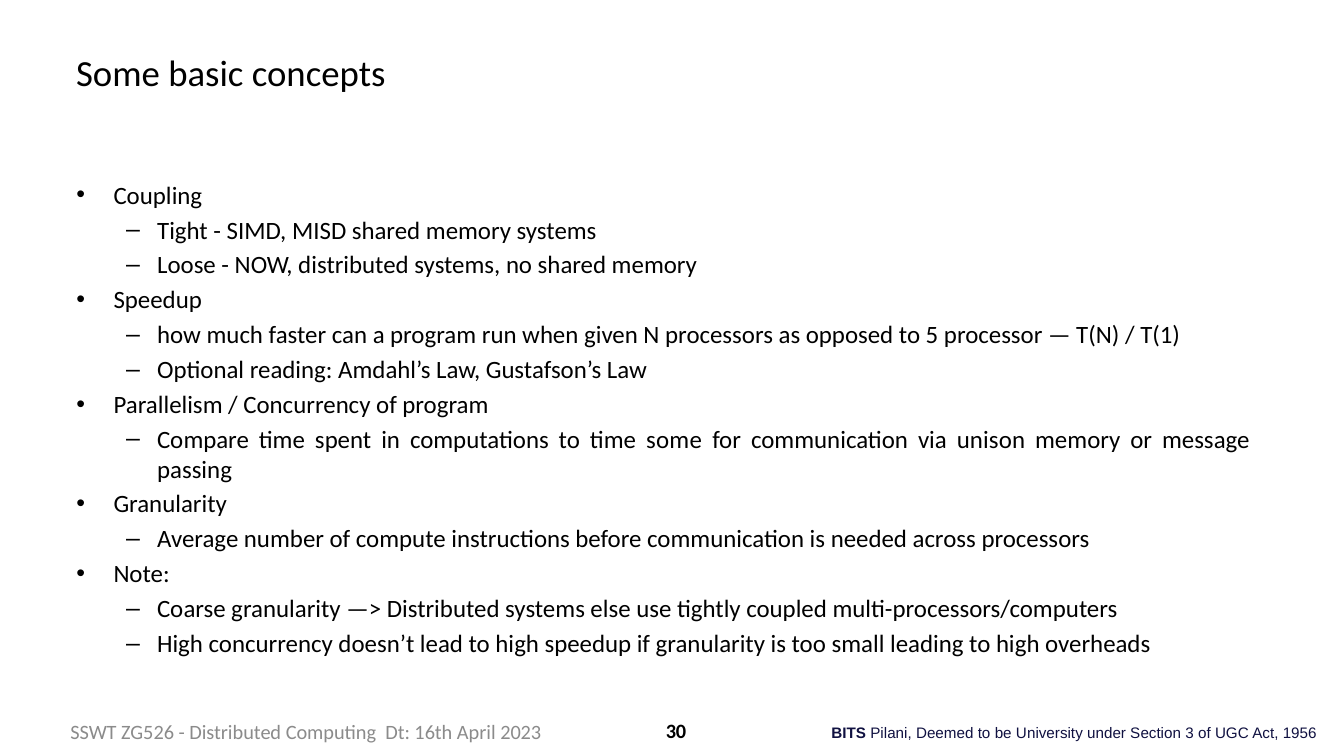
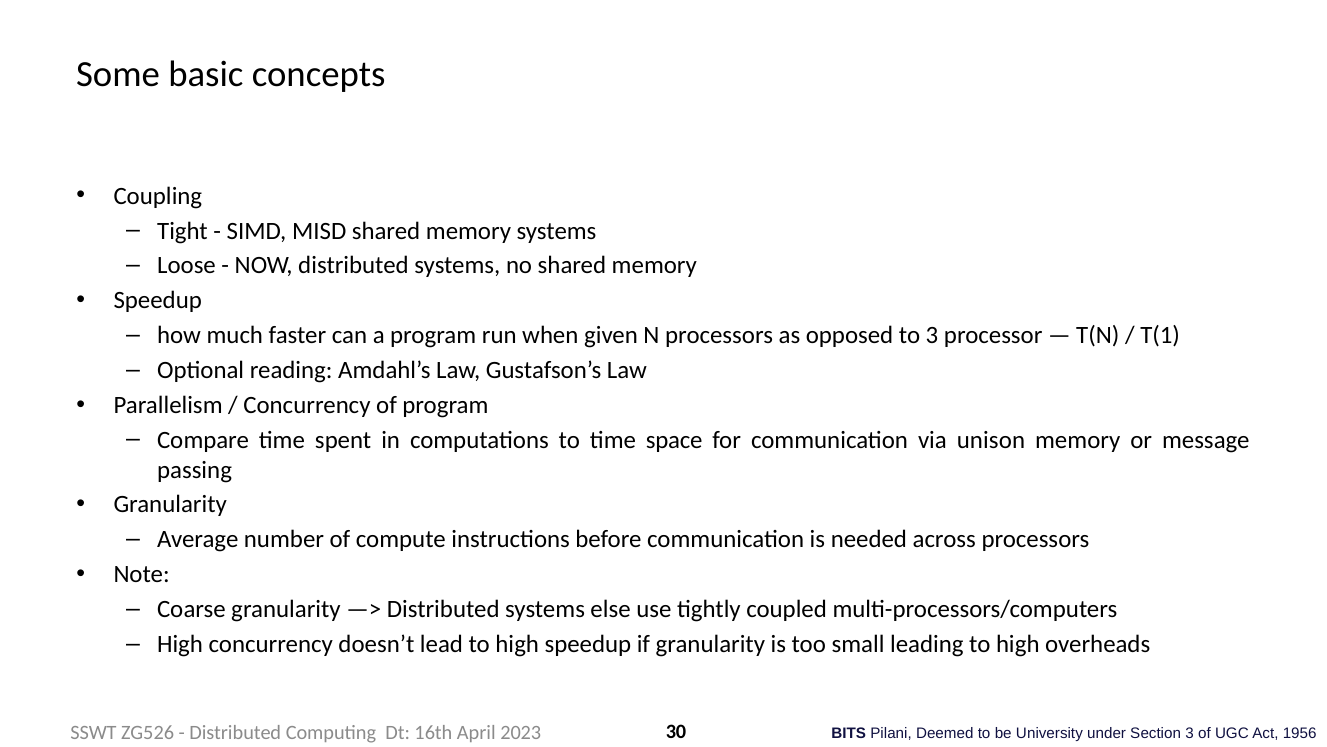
to 5: 5 -> 3 (932, 335)
time some: some -> space (674, 440)
